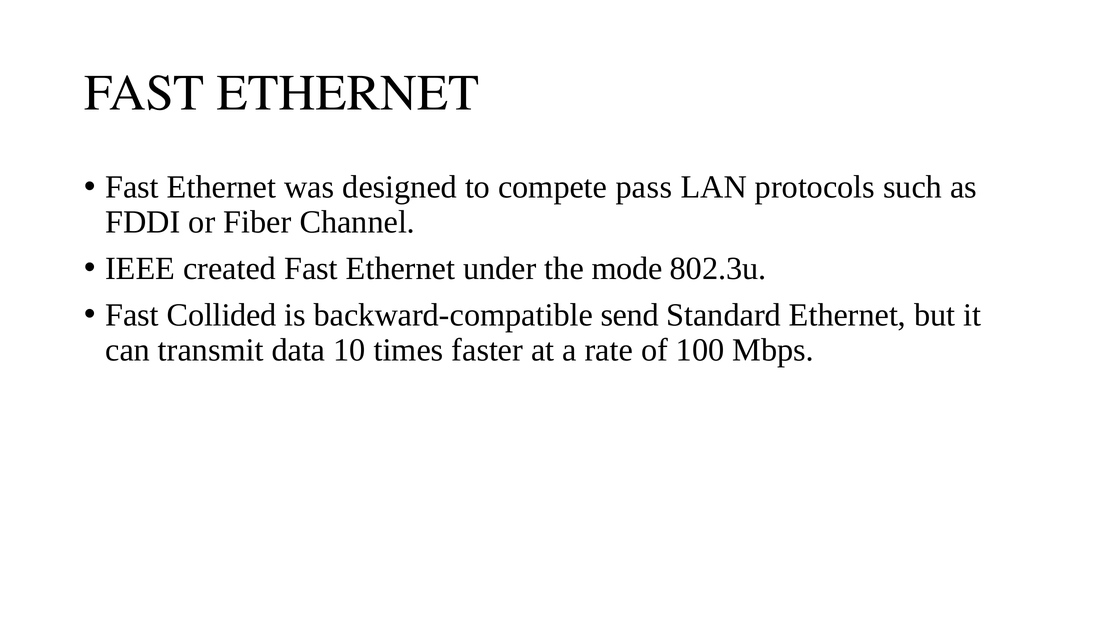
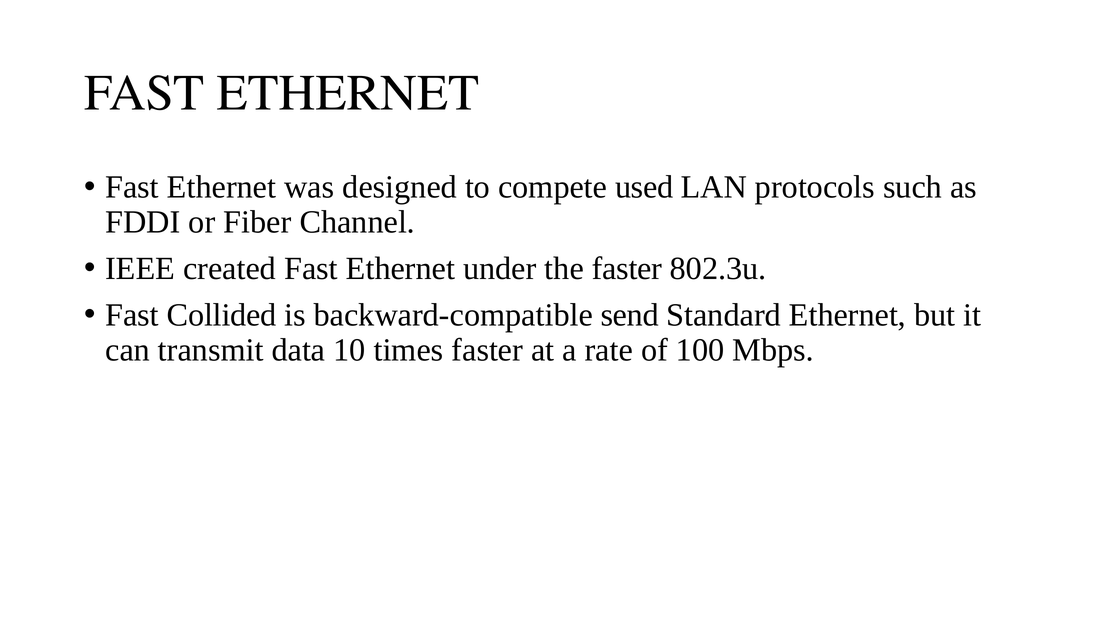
pass: pass -> used (644, 187)
the mode: mode -> faster (627, 269)
